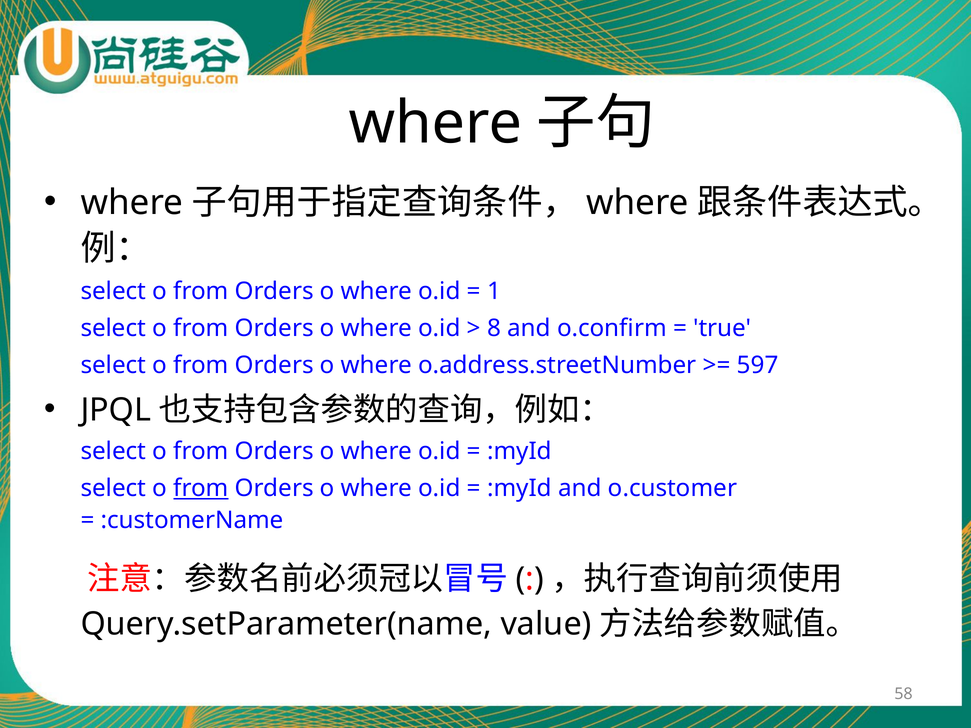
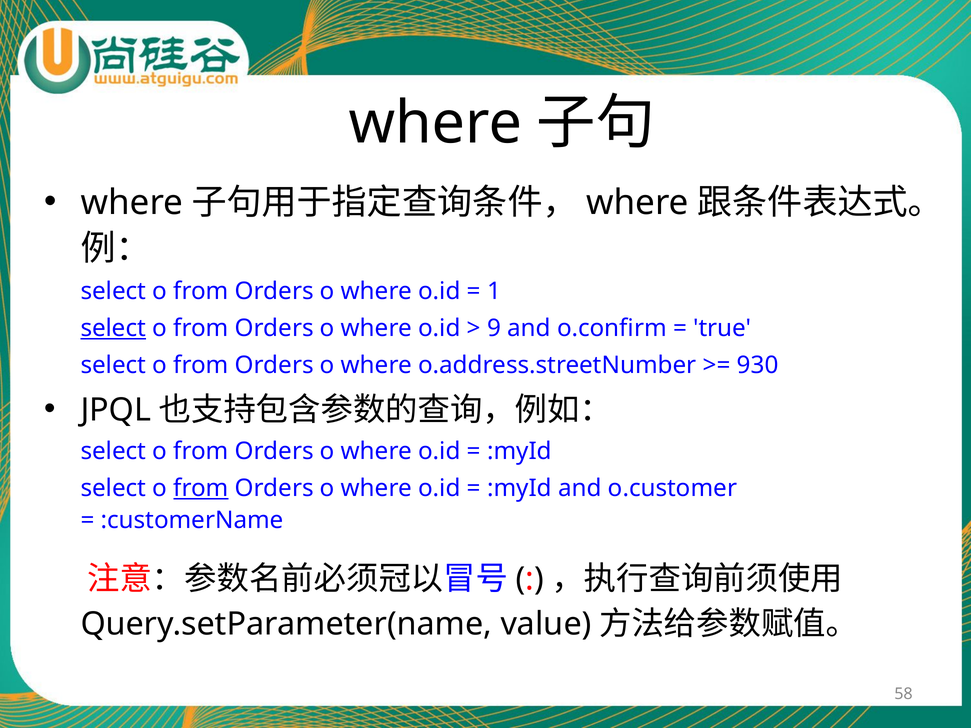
select underline: none -> present (113, 328)
8: 8 -> 9 (494, 328)
597: 597 -> 930 (758, 365)
